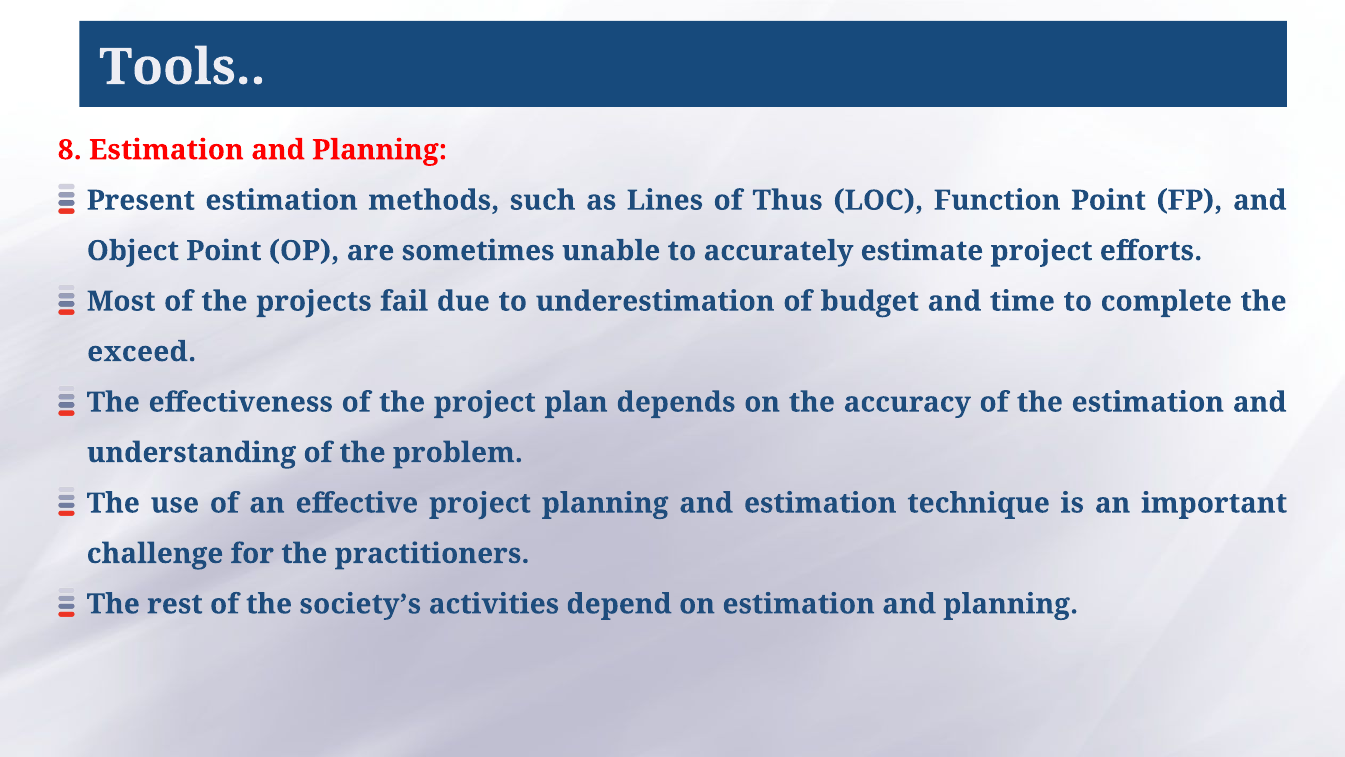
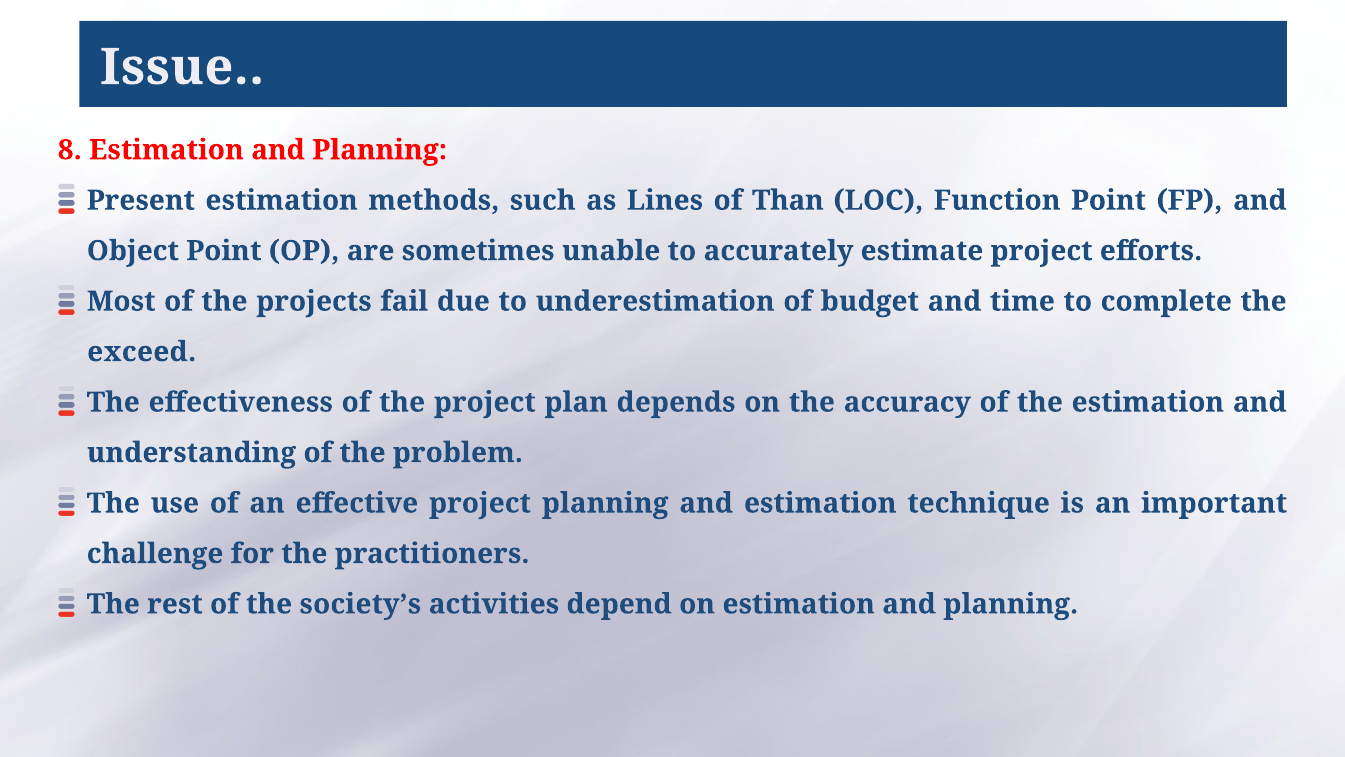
Tools: Tools -> Issue (182, 67)
Thus: Thus -> Than (788, 200)
